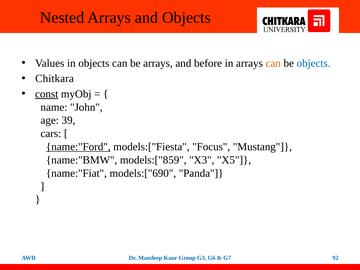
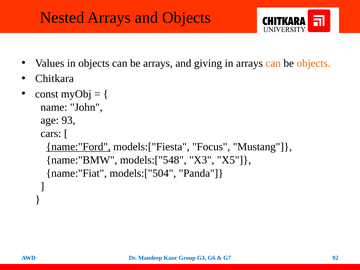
before: before -> giving (208, 63)
objects colour: blue -> orange (314, 63)
const underline: present -> none (47, 94)
39: 39 -> 93 (68, 120)
models:["859: models:["859 -> models:["548 (153, 160)
models:["690: models:["690 -> models:["504 (143, 173)
